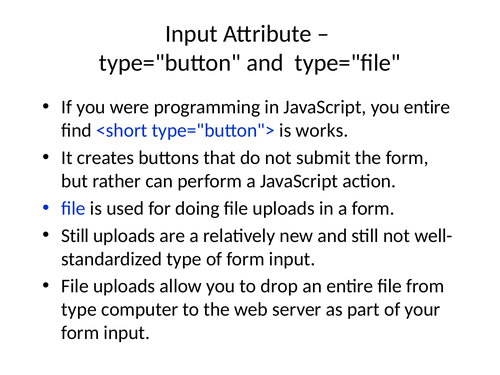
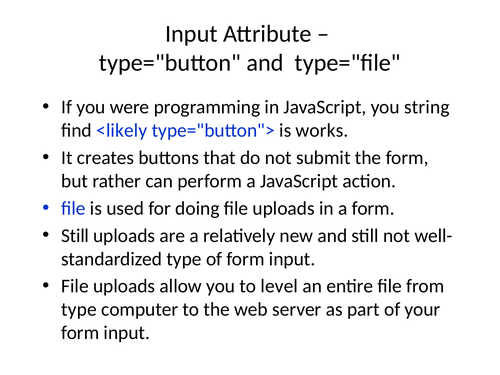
you entire: entire -> string (427, 107)
<short: <short -> <likely (122, 131)
drop: drop -> level (279, 286)
